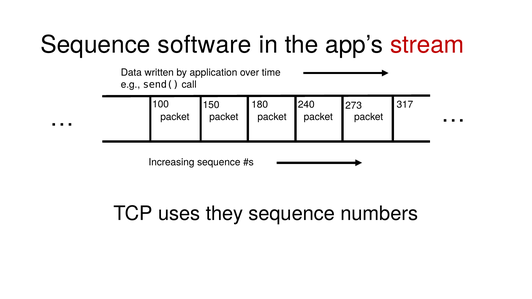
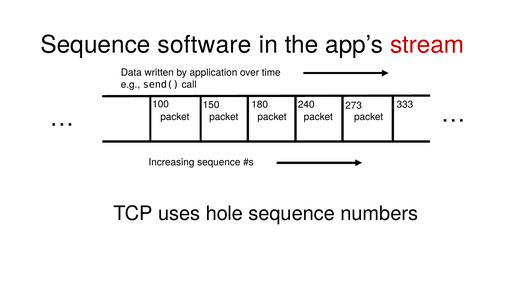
317: 317 -> 333 (405, 105)
they: they -> hole (224, 214)
